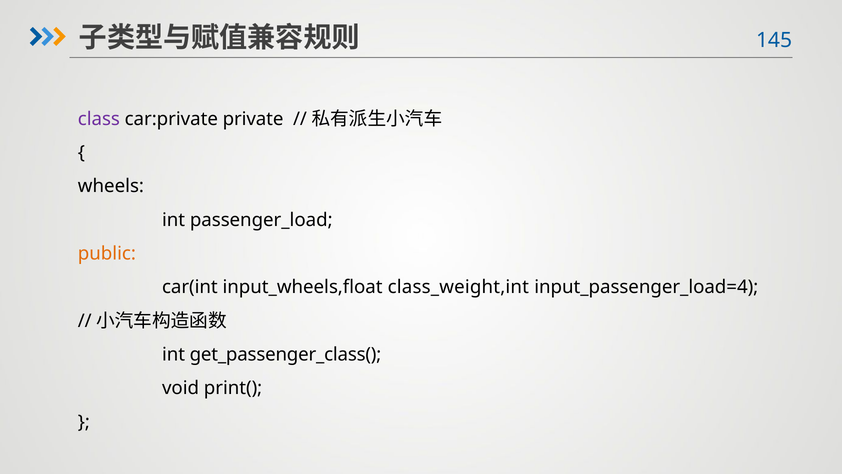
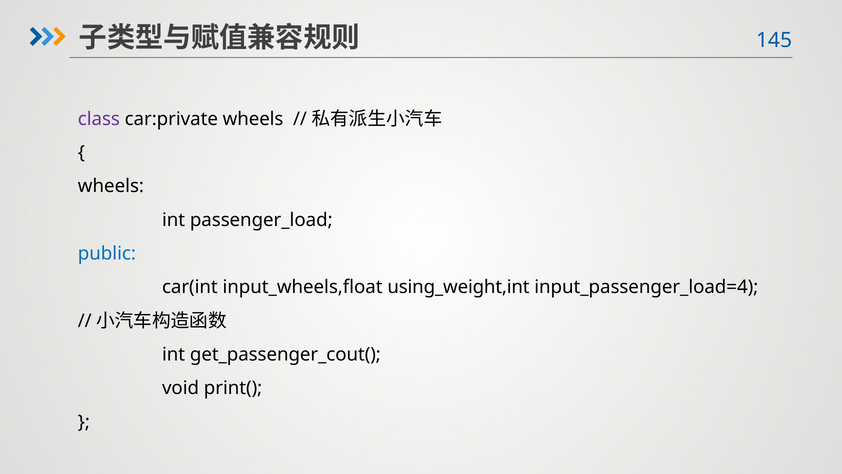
car:private private: private -> wheels (253, 119)
public colour: orange -> blue (107, 253)
class_weight,int: class_weight,int -> using_weight,int (459, 287)
get_passenger_class(: get_passenger_class( -> get_passenger_cout( (285, 354)
